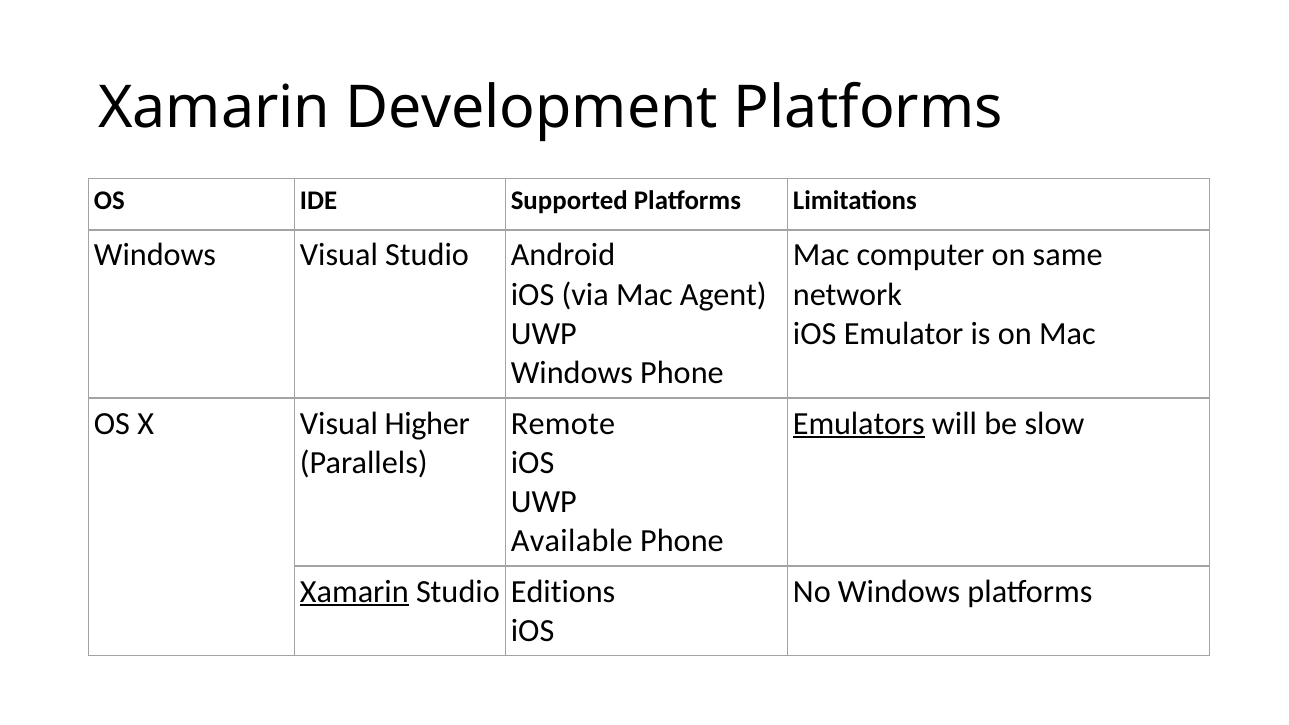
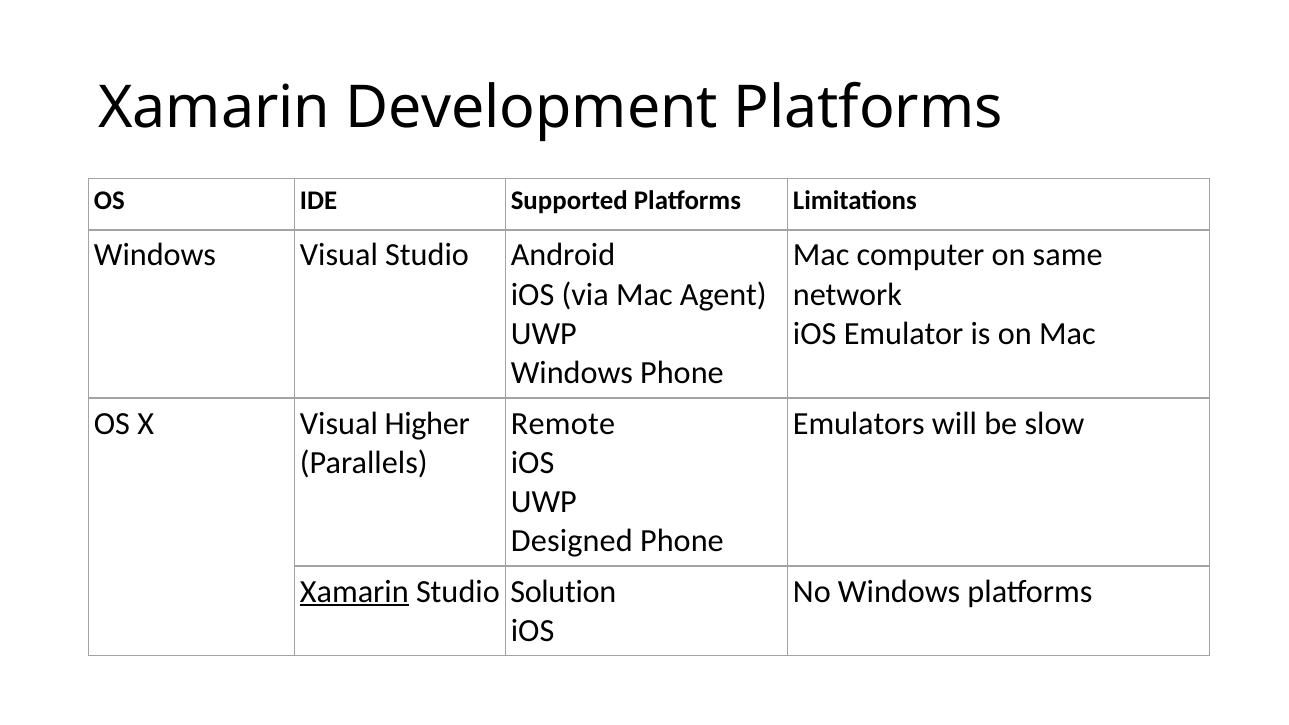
Emulators underline: present -> none (859, 423)
Available: Available -> Designed (572, 541)
Editions: Editions -> Solution (563, 591)
